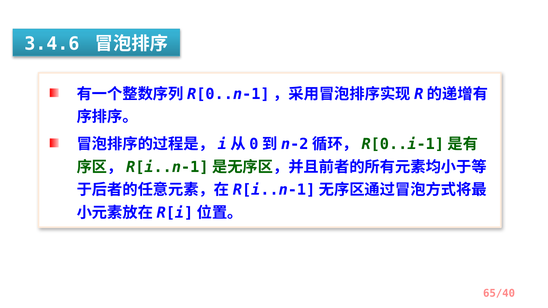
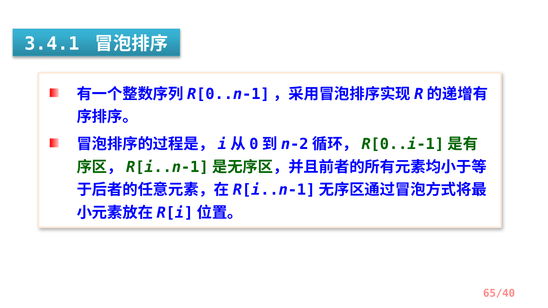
3.4.6: 3.4.6 -> 3.4.1 (52, 44)
